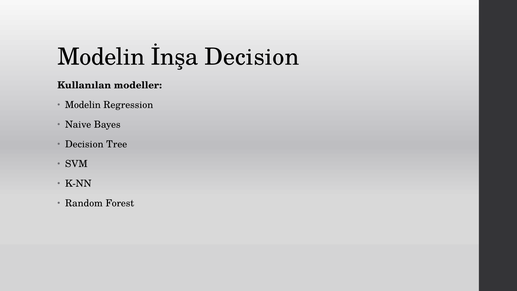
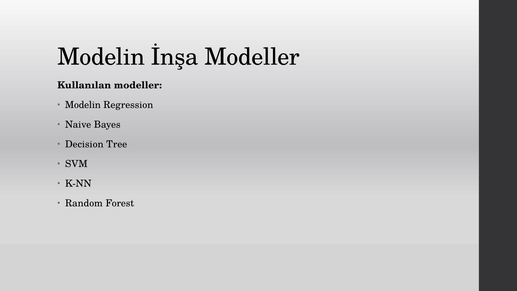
İnşa Decision: Decision -> Modeller (252, 57)
